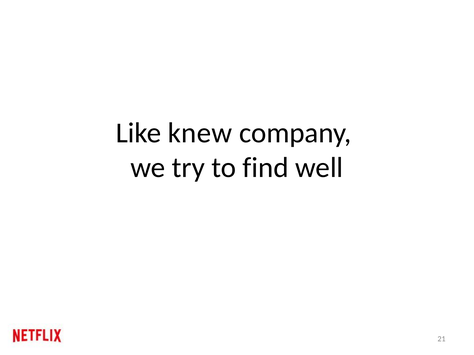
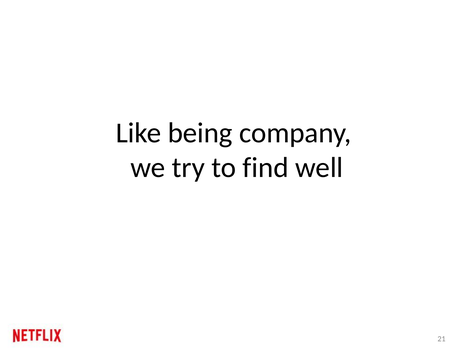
knew: knew -> being (200, 133)
